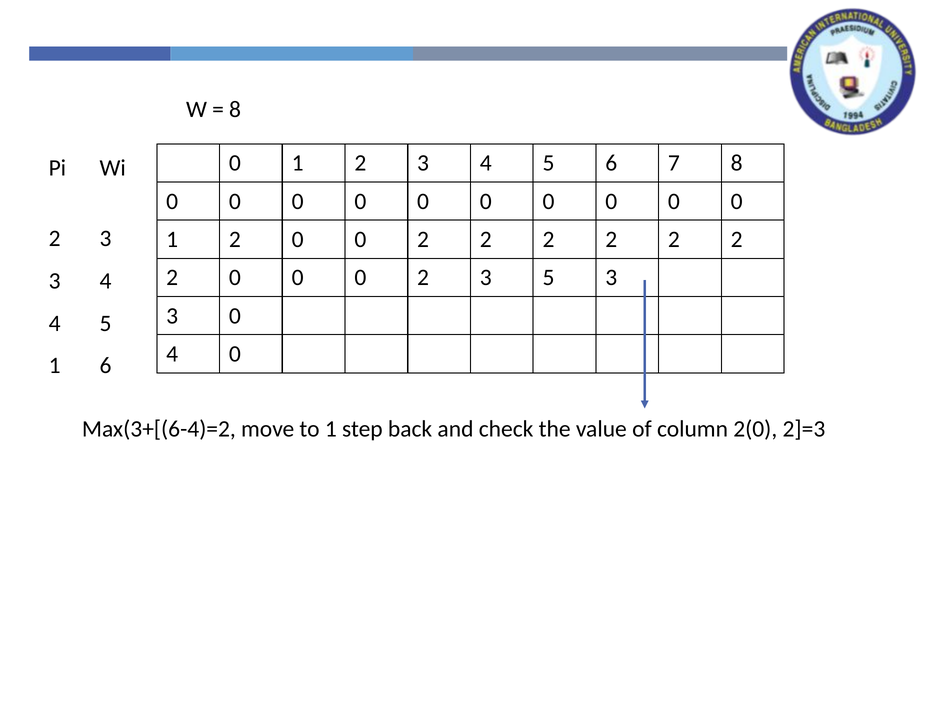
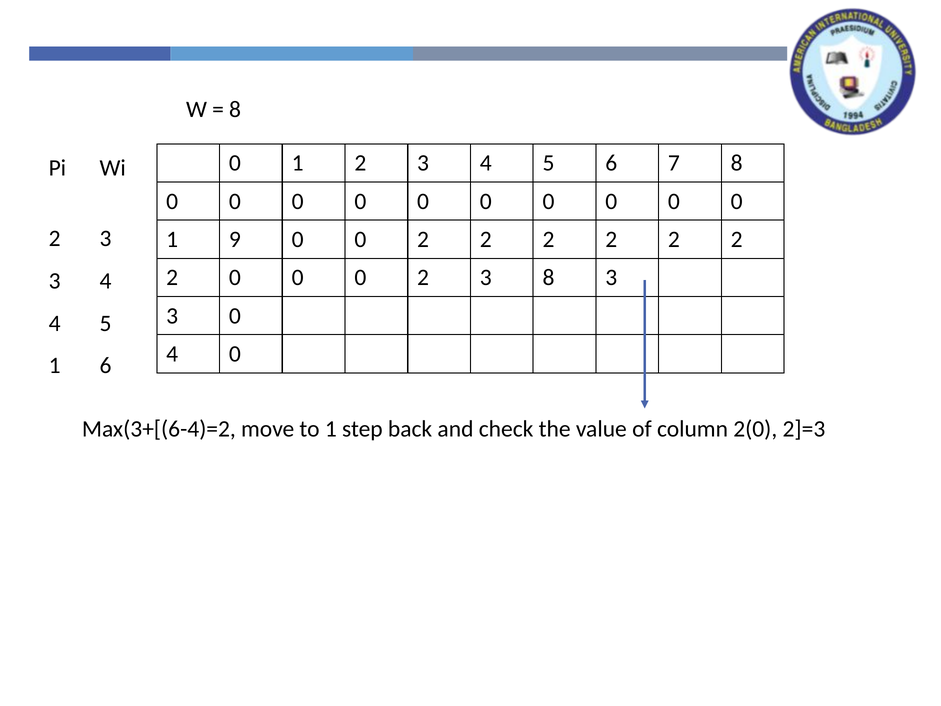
2: 2 -> 9 (235, 239)
3 5: 5 -> 8 (549, 278)
